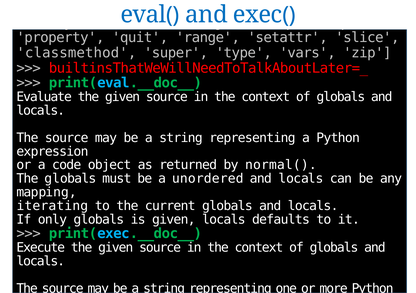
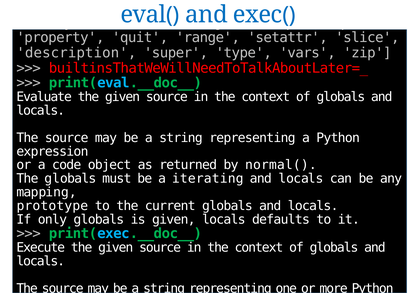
classmethod: classmethod -> description (76, 53)
unordered: unordered -> iterating (208, 179)
iterating: iterating -> prototype (52, 206)
